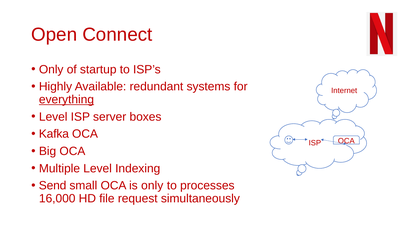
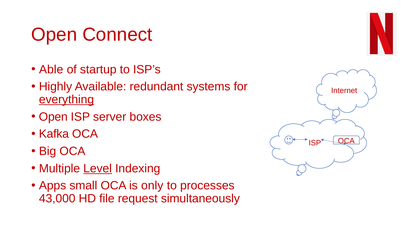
Only: Only -> Able (51, 69)
Level: Level -> Open (53, 117)
Level underline: none -> present (98, 168)
Send: Send -> Apps (53, 185)
16,000: 16,000 -> 43,000 (57, 198)
